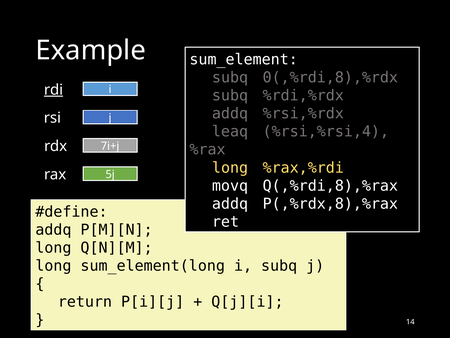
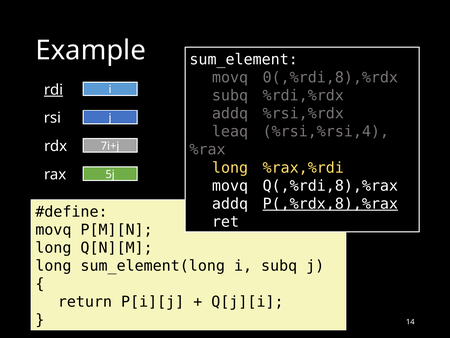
subq: subq -> movq (230, 77)
P(,%rdx,8),%rax underline: none -> present (330, 203)
addq: addq -> movq (53, 230)
